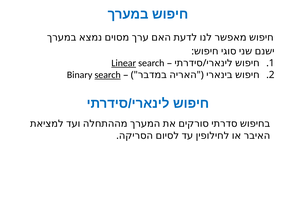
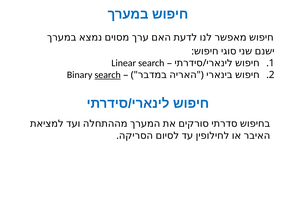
Linear underline: present -> none (124, 63)
